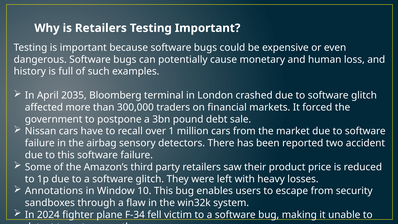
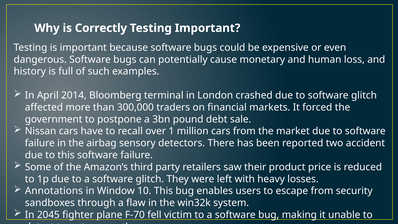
is Retailers: Retailers -> Correctly (101, 28)
2035: 2035 -> 2014 (74, 95)
2024: 2024 -> 2045 (48, 215)
F-34: F-34 -> F-70 (135, 215)
